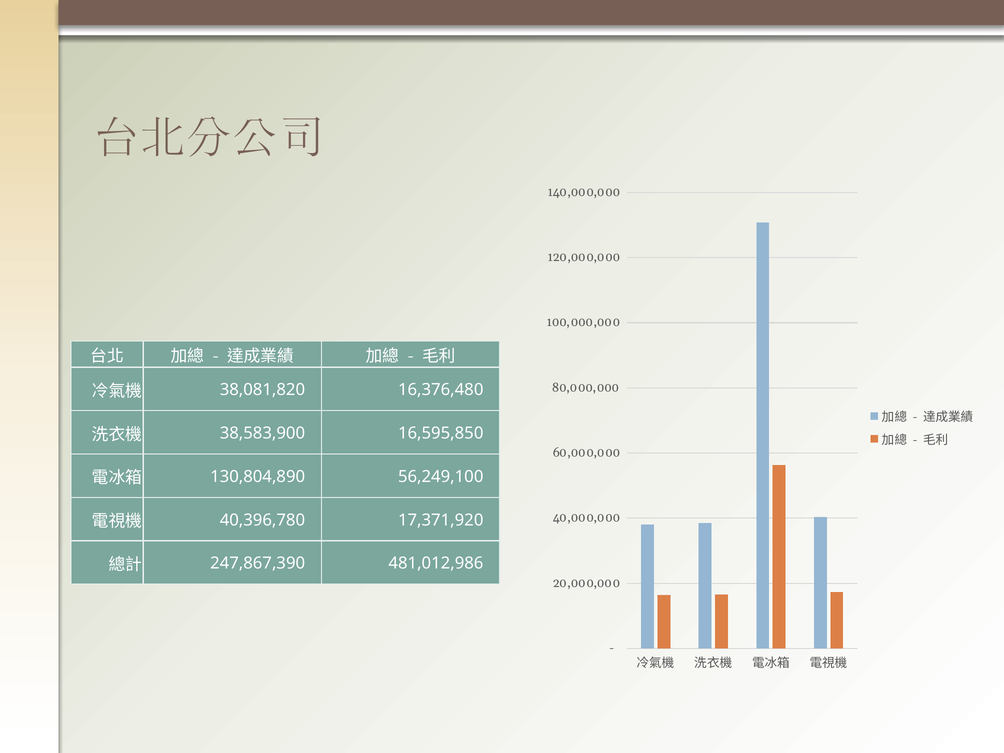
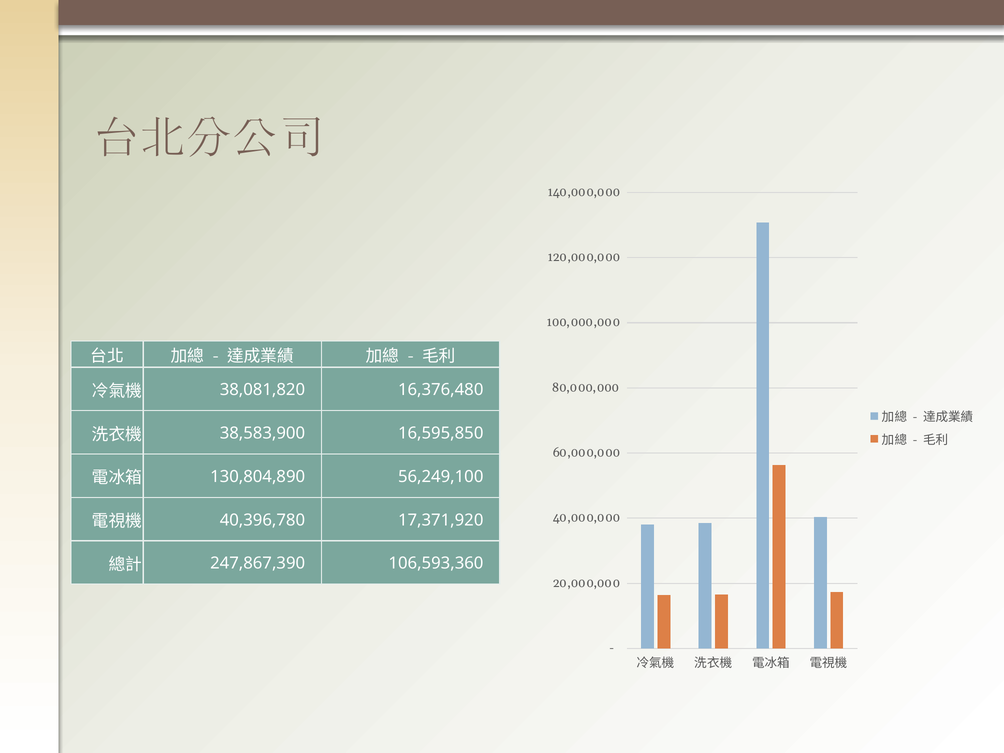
481,012,986: 481,012,986 -> 106,593,360 (436, 563)
